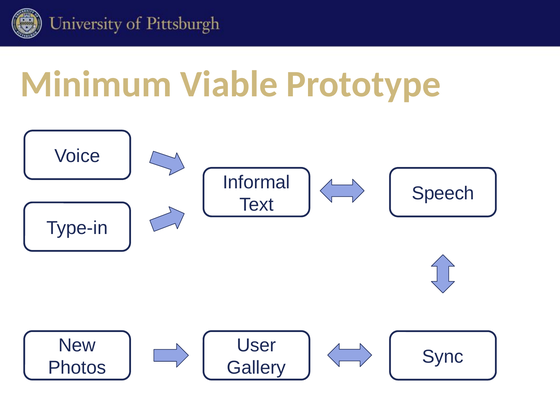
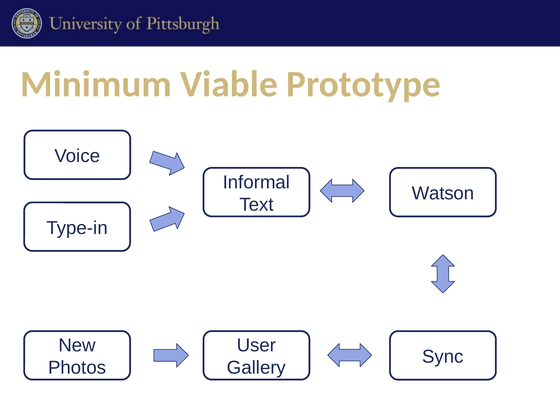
Speech: Speech -> Watson (443, 193)
